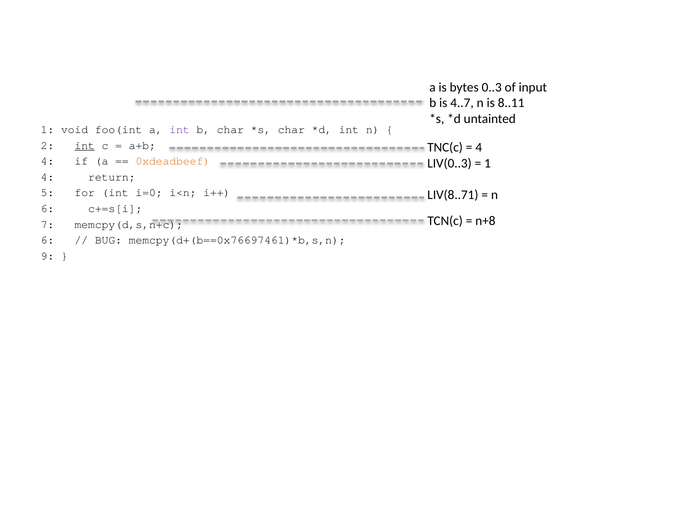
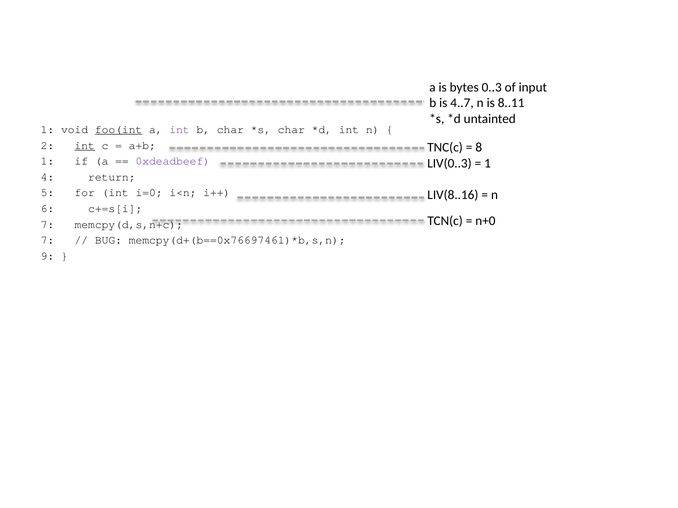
foo(int underline: none -> present (119, 130)
4: 4 -> 8 (479, 148)
4: 4 -> 1 (47, 161)
0xdeadbeef colour: orange -> purple (173, 161)
LIV(8..71: LIV(8..71 -> LIV(8..16 (453, 195)
n+8: n+8 -> n+0 (485, 221)
6: 6 -> 7 (47, 240)
